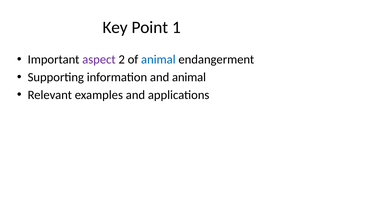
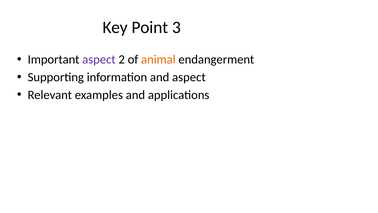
1: 1 -> 3 (176, 27)
animal colour: blue -> orange (158, 59)
and animal: animal -> aspect (189, 77)
